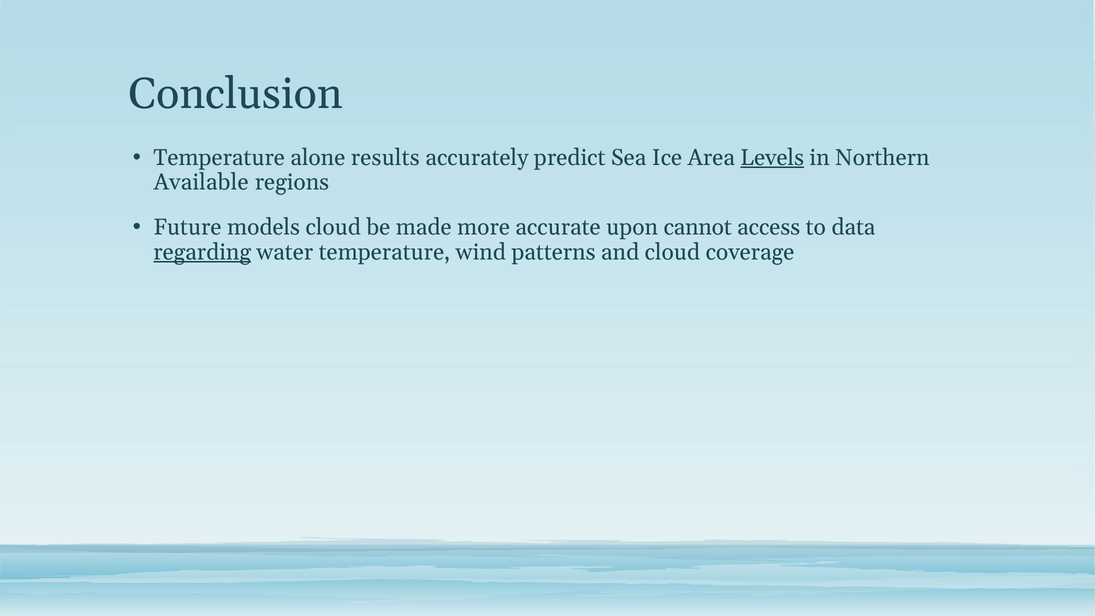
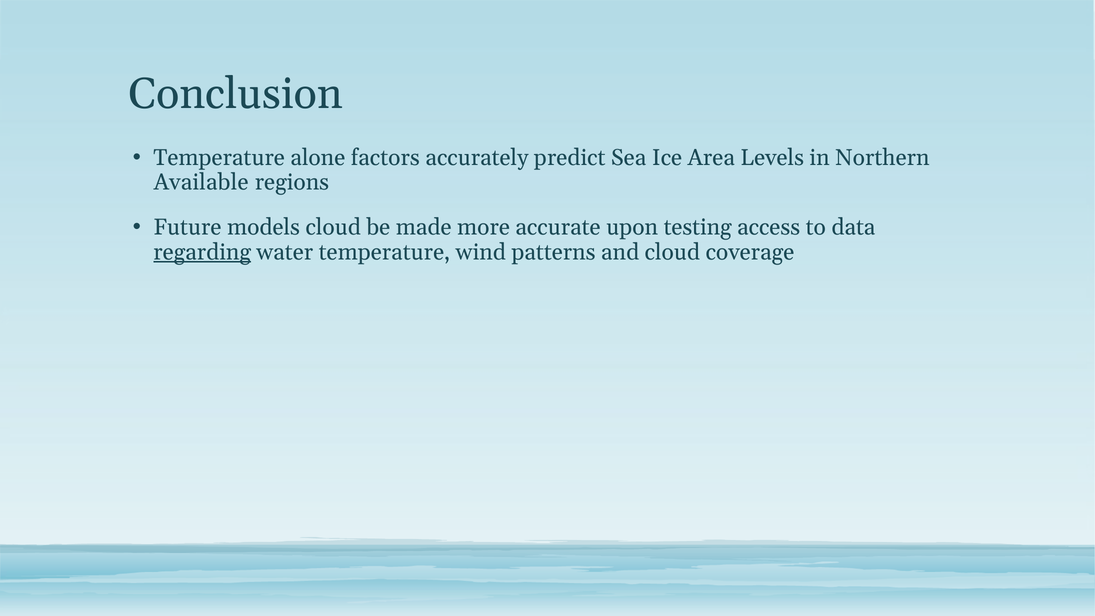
results: results -> factors (385, 158)
Levels underline: present -> none (772, 158)
cannot: cannot -> testing (698, 227)
